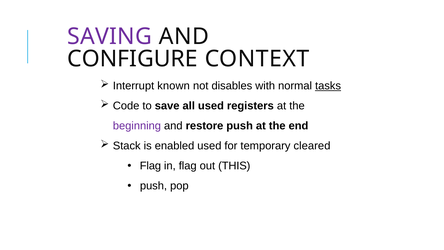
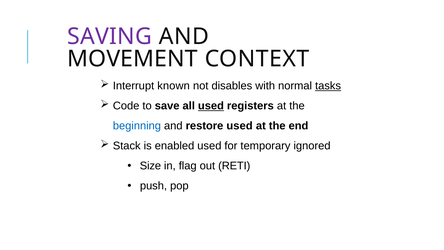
CONFIGURE: CONFIGURE -> MOVEMENT (132, 59)
used underline: none -> present (211, 106)
beginning colour: purple -> blue (137, 126)
restore push: push -> used (240, 126)
cleared: cleared -> ignored (312, 146)
Flag: Flag -> Size (150, 166)
THIS: THIS -> RETI (234, 166)
